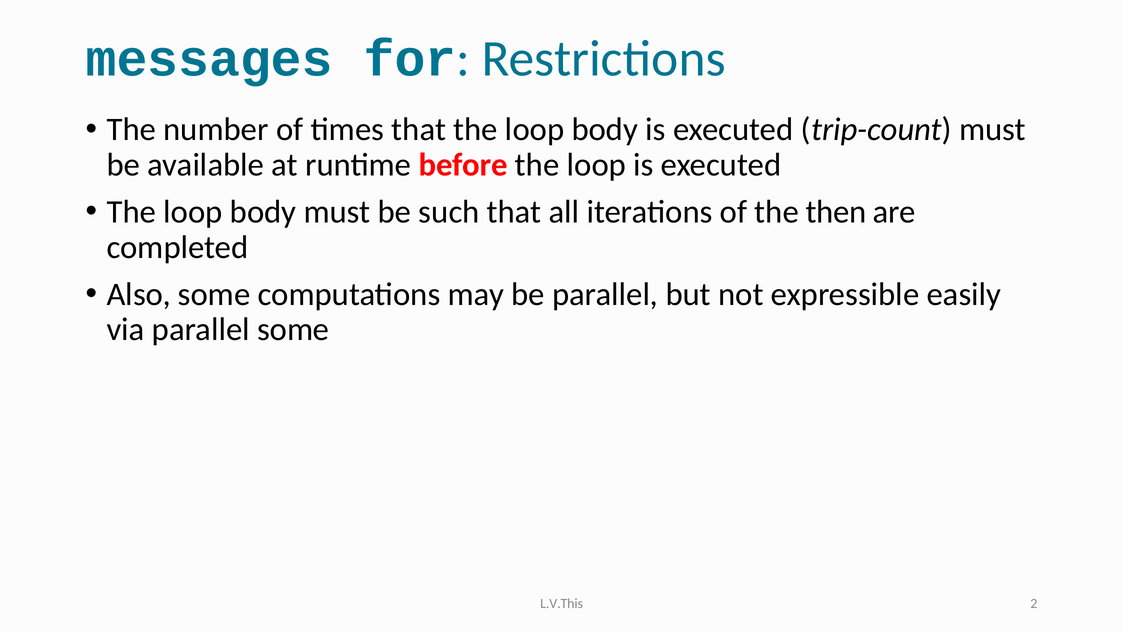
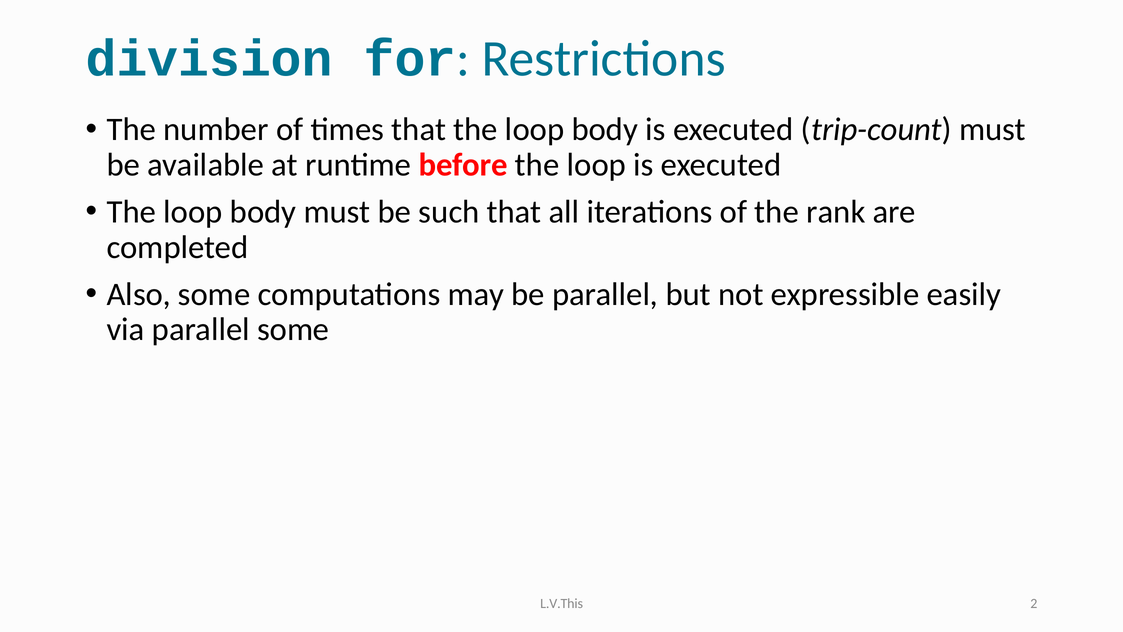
messages: messages -> division (209, 59)
then: then -> rank (836, 212)
